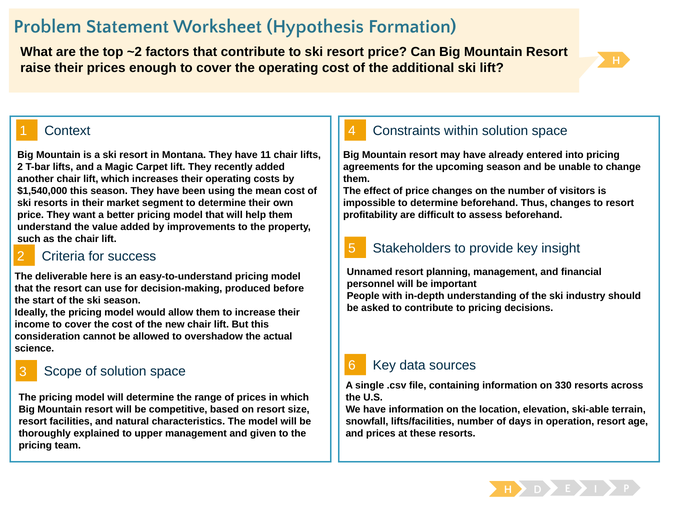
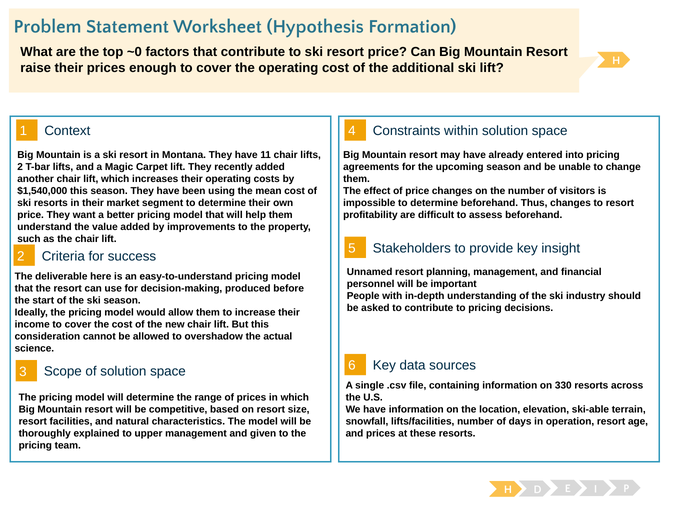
~2: ~2 -> ~0 (134, 52)
